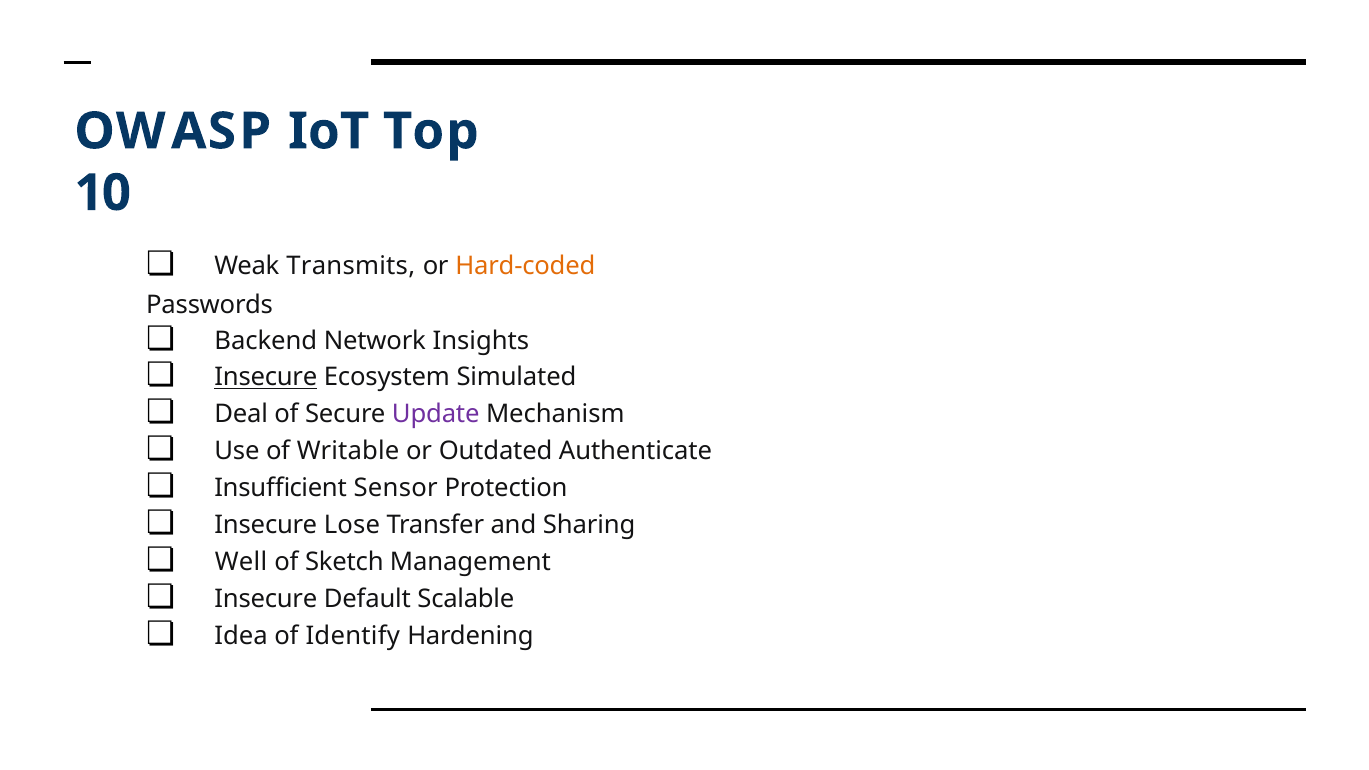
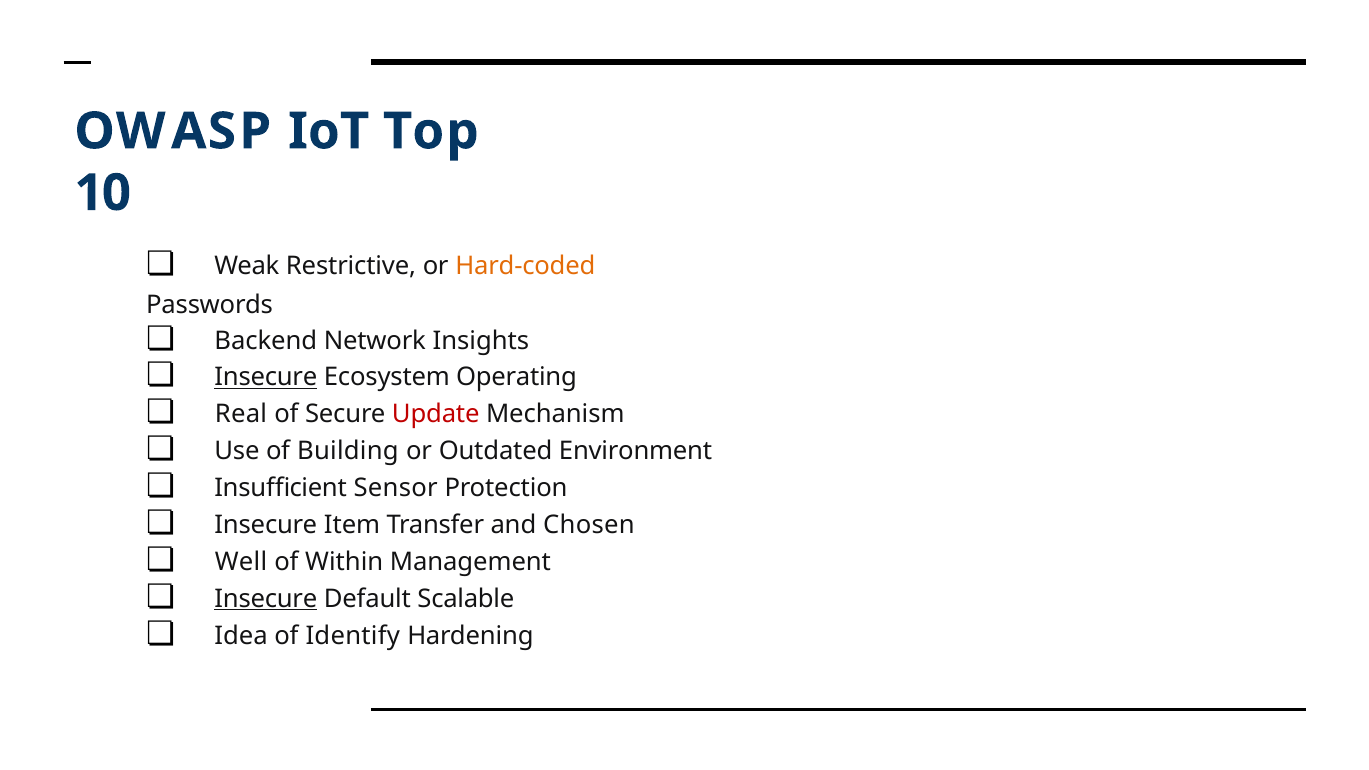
Transmits: Transmits -> Restrictive (351, 266)
Simulated: Simulated -> Operating (516, 377)
Deal: Deal -> Real (241, 414)
Update colour: purple -> red (436, 414)
Writable: Writable -> Building (348, 451)
Authenticate: Authenticate -> Environment (636, 451)
Lose: Lose -> Item (352, 525)
Sharing: Sharing -> Chosen (589, 525)
Sketch: Sketch -> Within (344, 562)
Insecure underline: none -> present (266, 599)
